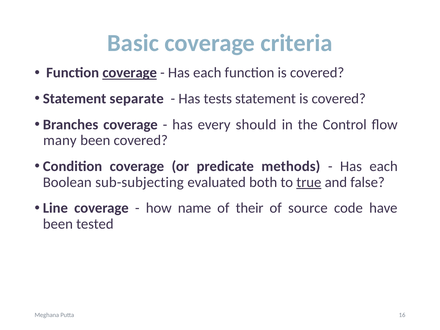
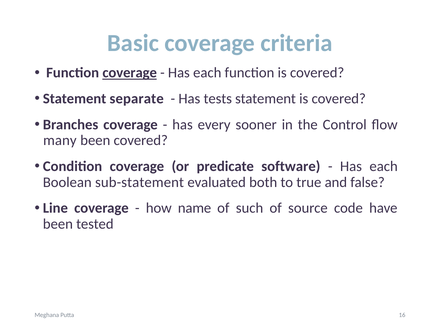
should: should -> sooner (256, 125)
methods: methods -> software (291, 166)
sub-subjecting: sub-subjecting -> sub-statement (140, 182)
true underline: present -> none (309, 182)
their: their -> such (250, 208)
